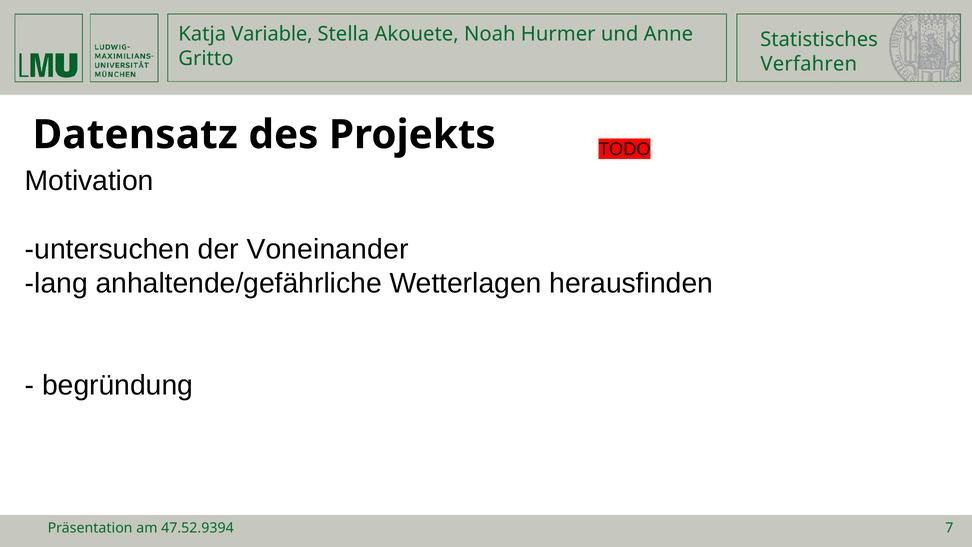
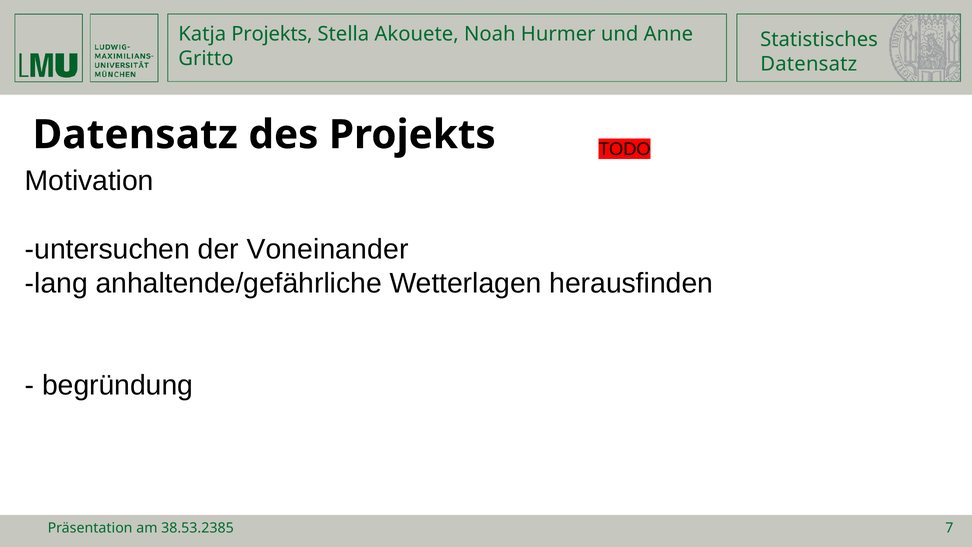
Katja Variable: Variable -> Projekts (272, 34)
Verfahren: Verfahren -> Datensatz (809, 64)
47.52.9394: 47.52.9394 -> 38.53.2385 (197, 528)
